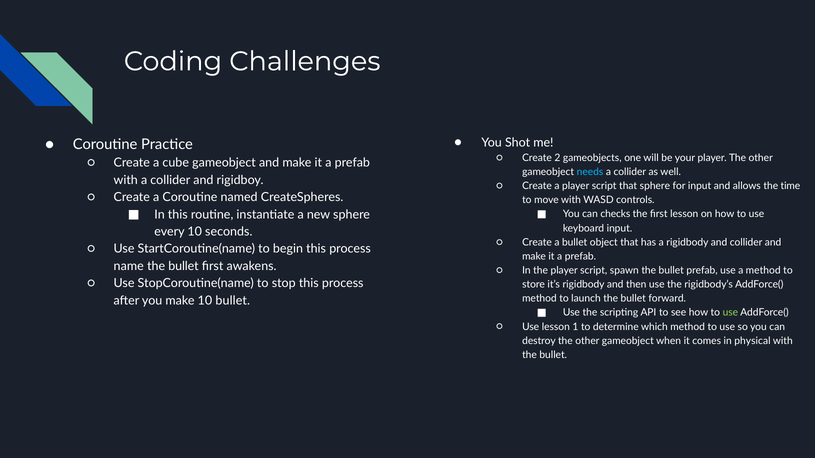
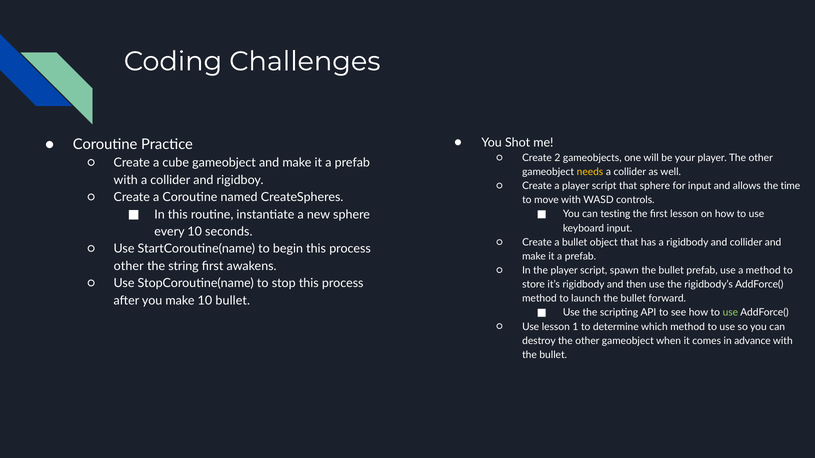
needs colour: light blue -> yellow (590, 172)
checks: checks -> testing (615, 214)
name: name -> other (129, 266)
bullet: bullet -> string (183, 266)
physical: physical -> advance (753, 341)
